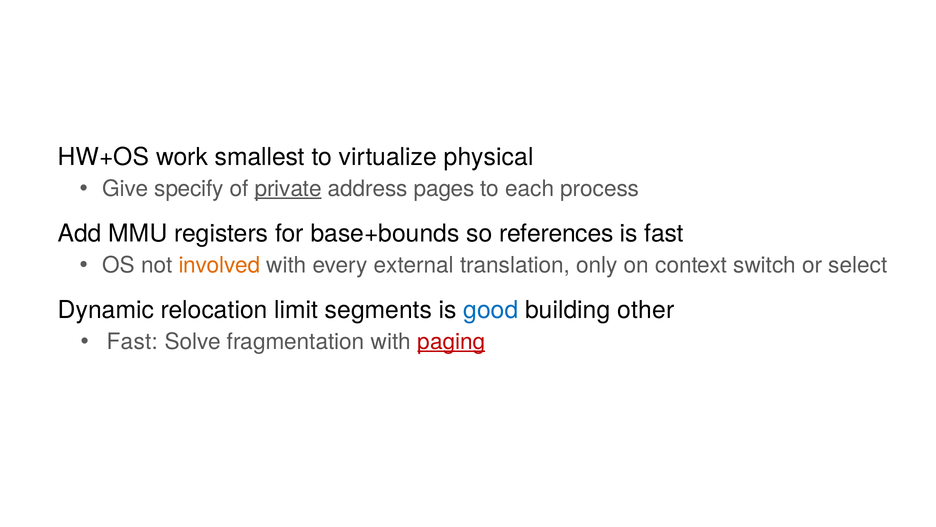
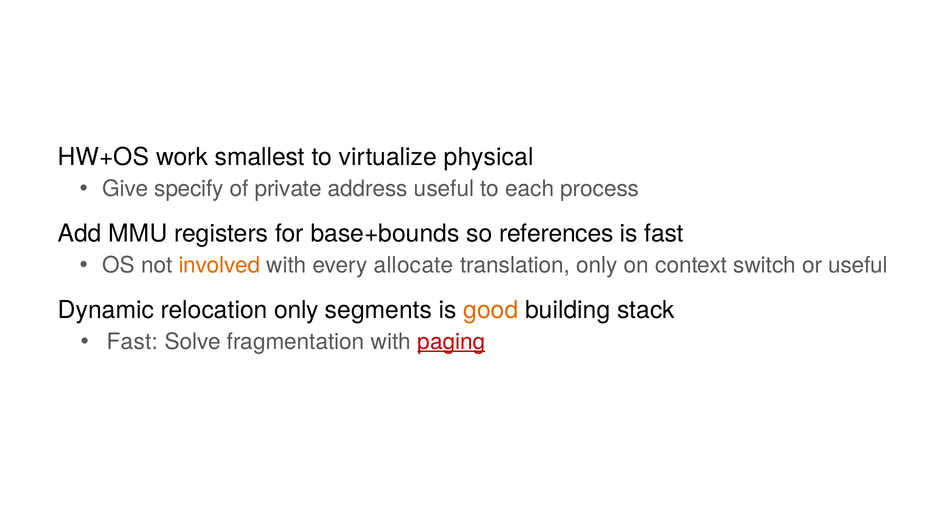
private underline: present -> none (288, 188)
address pages: pages -> useful (444, 188)
external: external -> allocate (414, 265)
or select: select -> useful (858, 265)
relocation limit: limit -> only (296, 310)
good colour: blue -> orange (491, 310)
other: other -> stack (646, 310)
